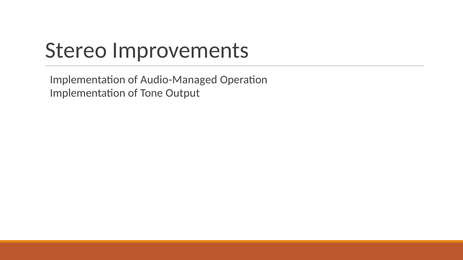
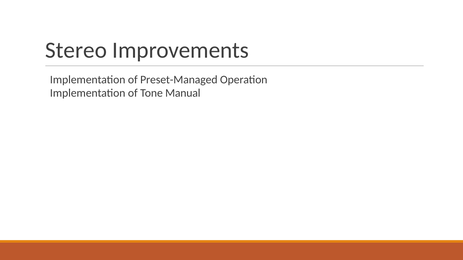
Audio-Managed: Audio-Managed -> Preset-Managed (179, 80)
Output: Output -> Manual (183, 93)
